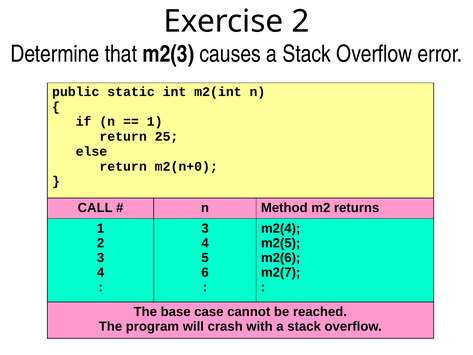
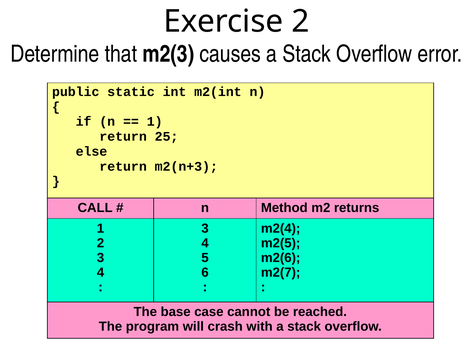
m2(n+0: m2(n+0 -> m2(n+3 (186, 166)
